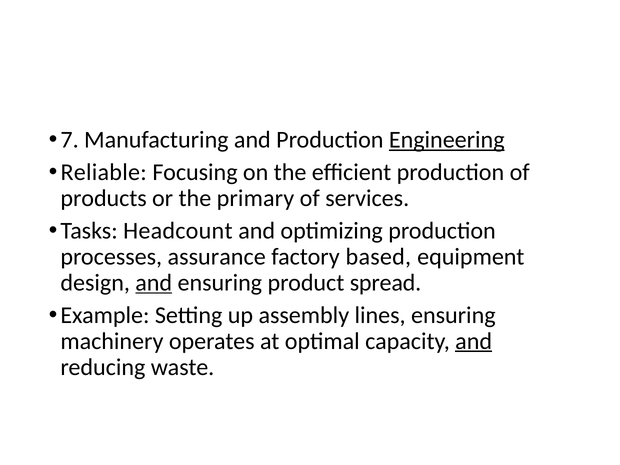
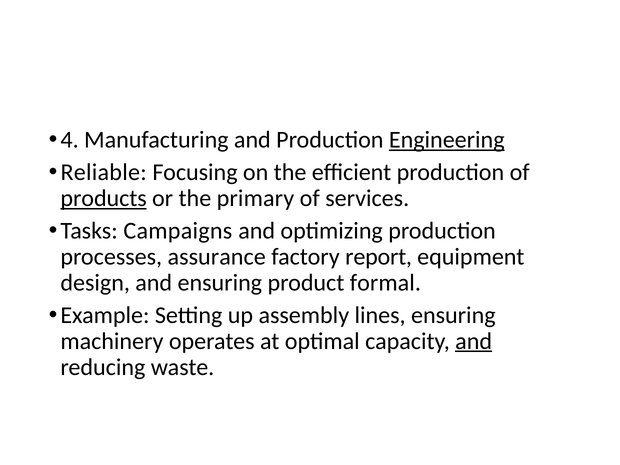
7: 7 -> 4 (70, 140)
products underline: none -> present (104, 198)
Headcount: Headcount -> Campaigns (178, 231)
based: based -> report (379, 257)
and underline: present -> none (154, 283)
spread: spread -> formal (385, 283)
